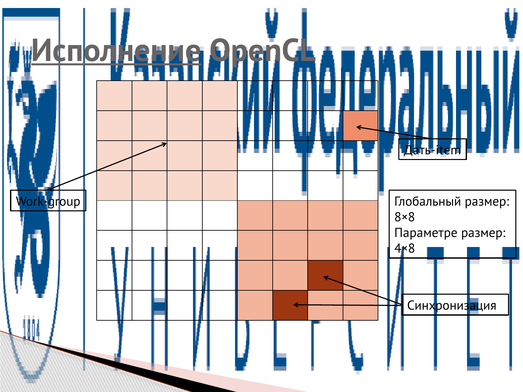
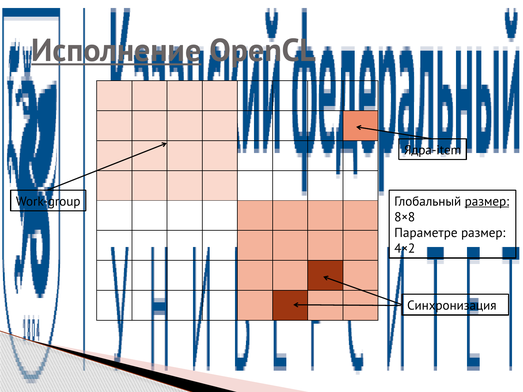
Дать-item: Дать-item -> Ядра-item (433, 150)
размер underline: none -> present (487, 202)
4×8: 4×8 -> 4×2 (405, 249)
